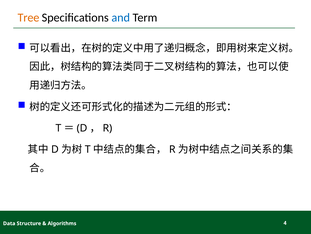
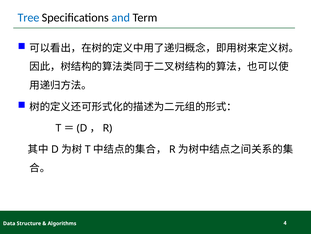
Tree colour: orange -> blue (28, 17)
